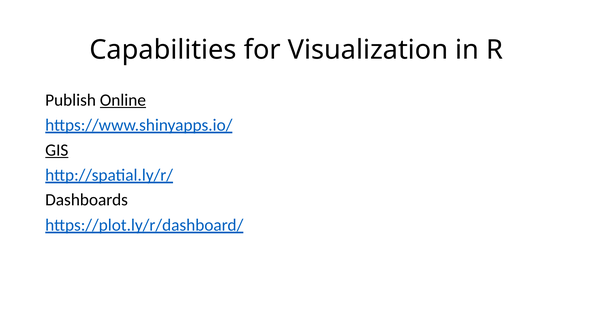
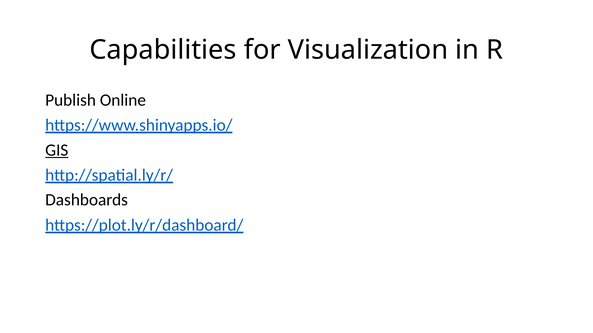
Online underline: present -> none (123, 100)
